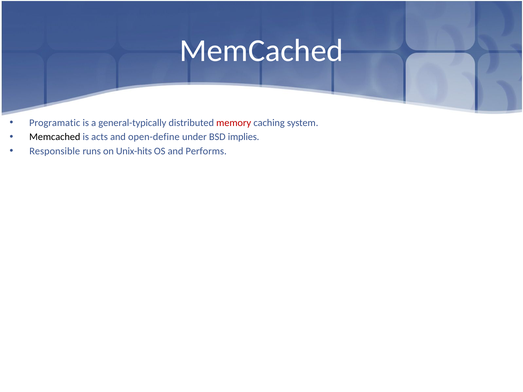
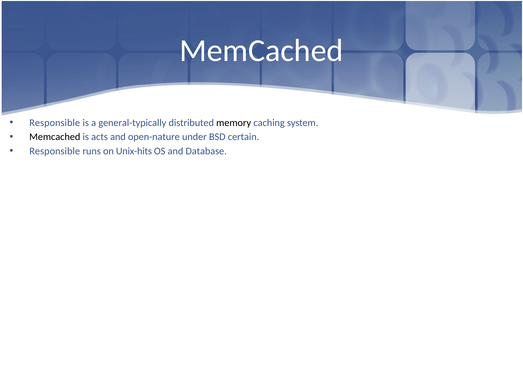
Programatic: Programatic -> Responsible (55, 123)
memory colour: red -> black (234, 123)
open-define: open-define -> open-nature (154, 137)
implies: implies -> certain (244, 137)
Performs: Performs -> Database (206, 151)
